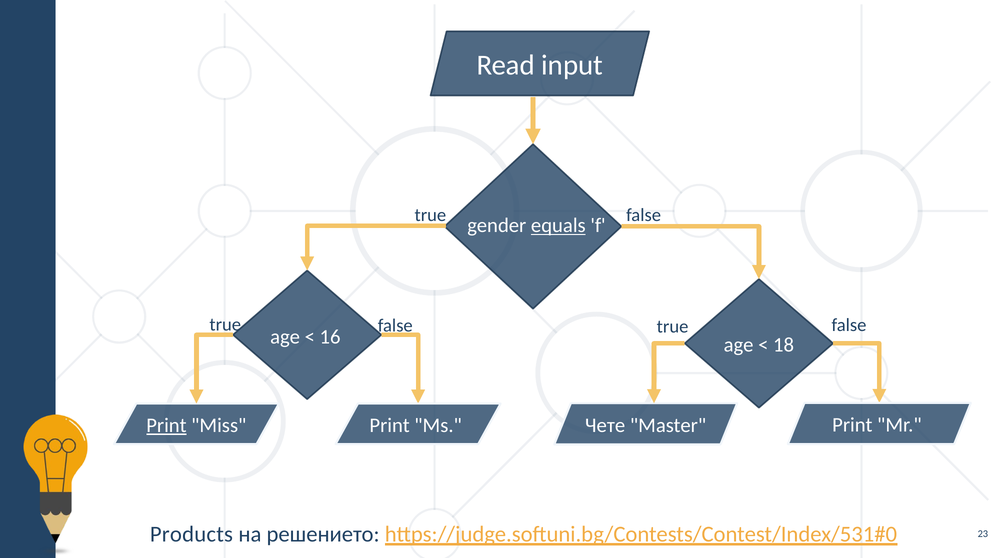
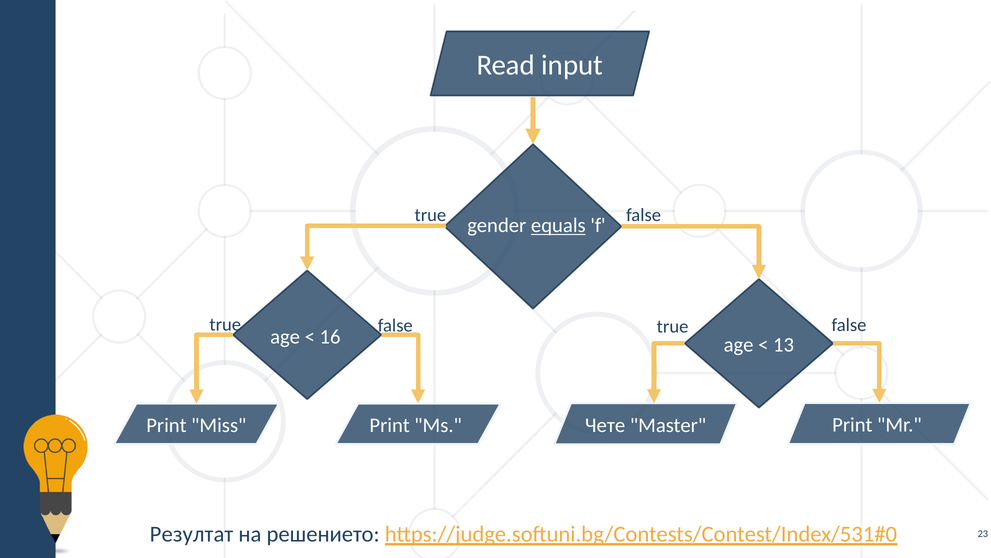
18: 18 -> 13 (784, 345)
Print underline: present -> none (166, 425)
Products: Products -> Резултат (191, 534)
